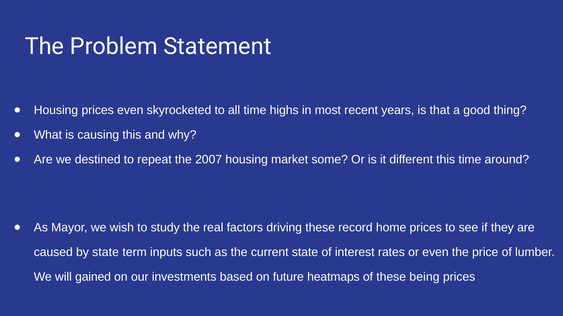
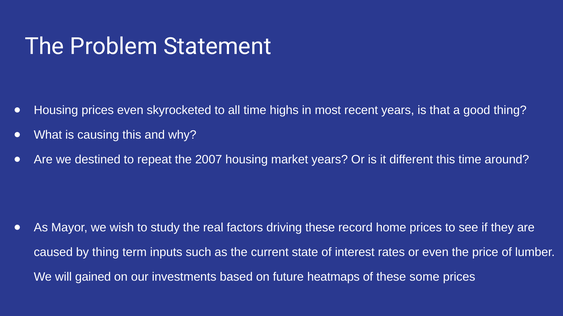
market some: some -> years (330, 160)
by state: state -> thing (106, 253)
being: being -> some (424, 278)
